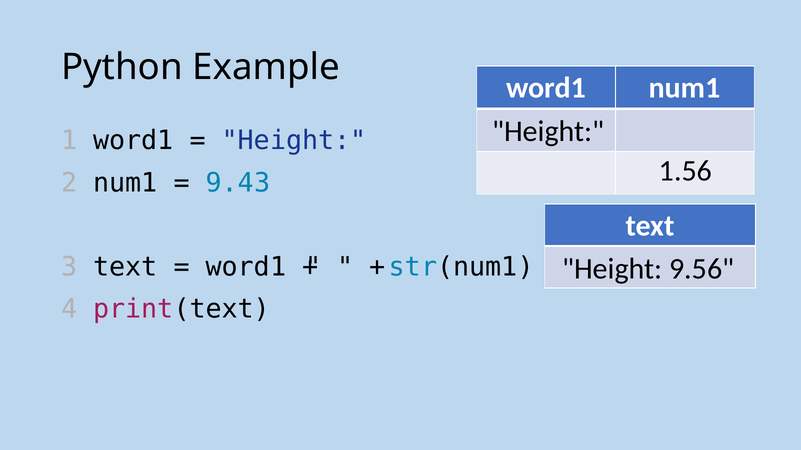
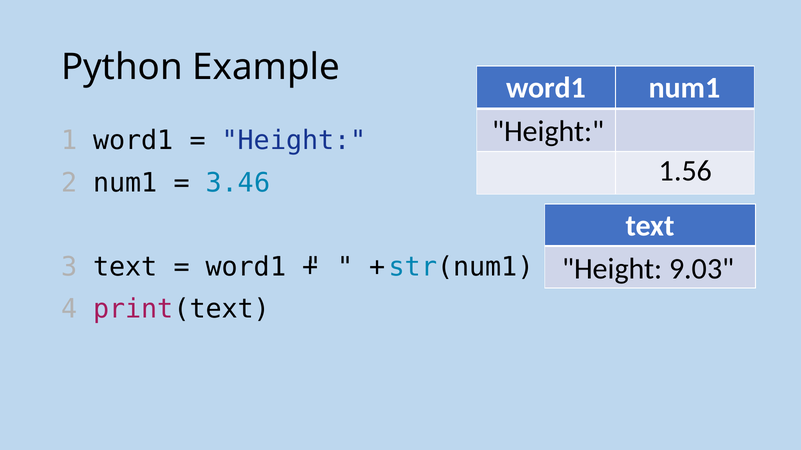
9.43: 9.43 -> 3.46 (238, 183)
9.56: 9.56 -> 9.03 (702, 269)
